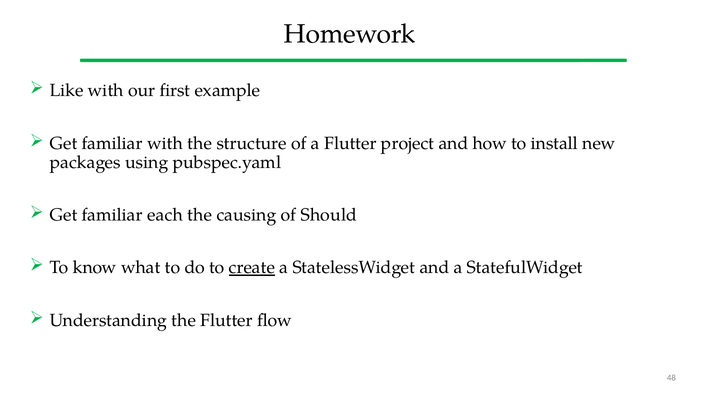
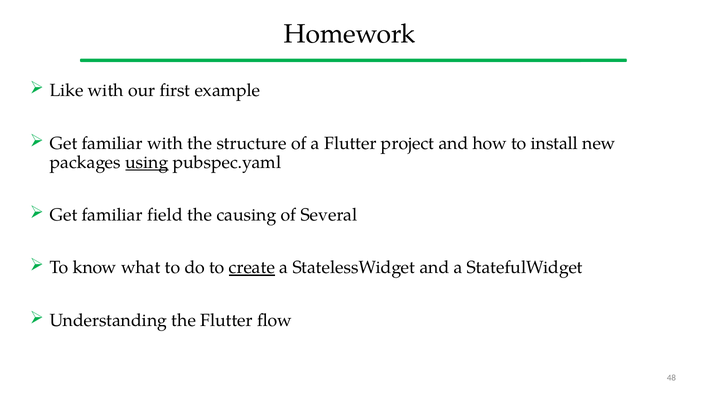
using underline: none -> present (147, 162)
each: each -> field (165, 215)
Should: Should -> Several (329, 215)
